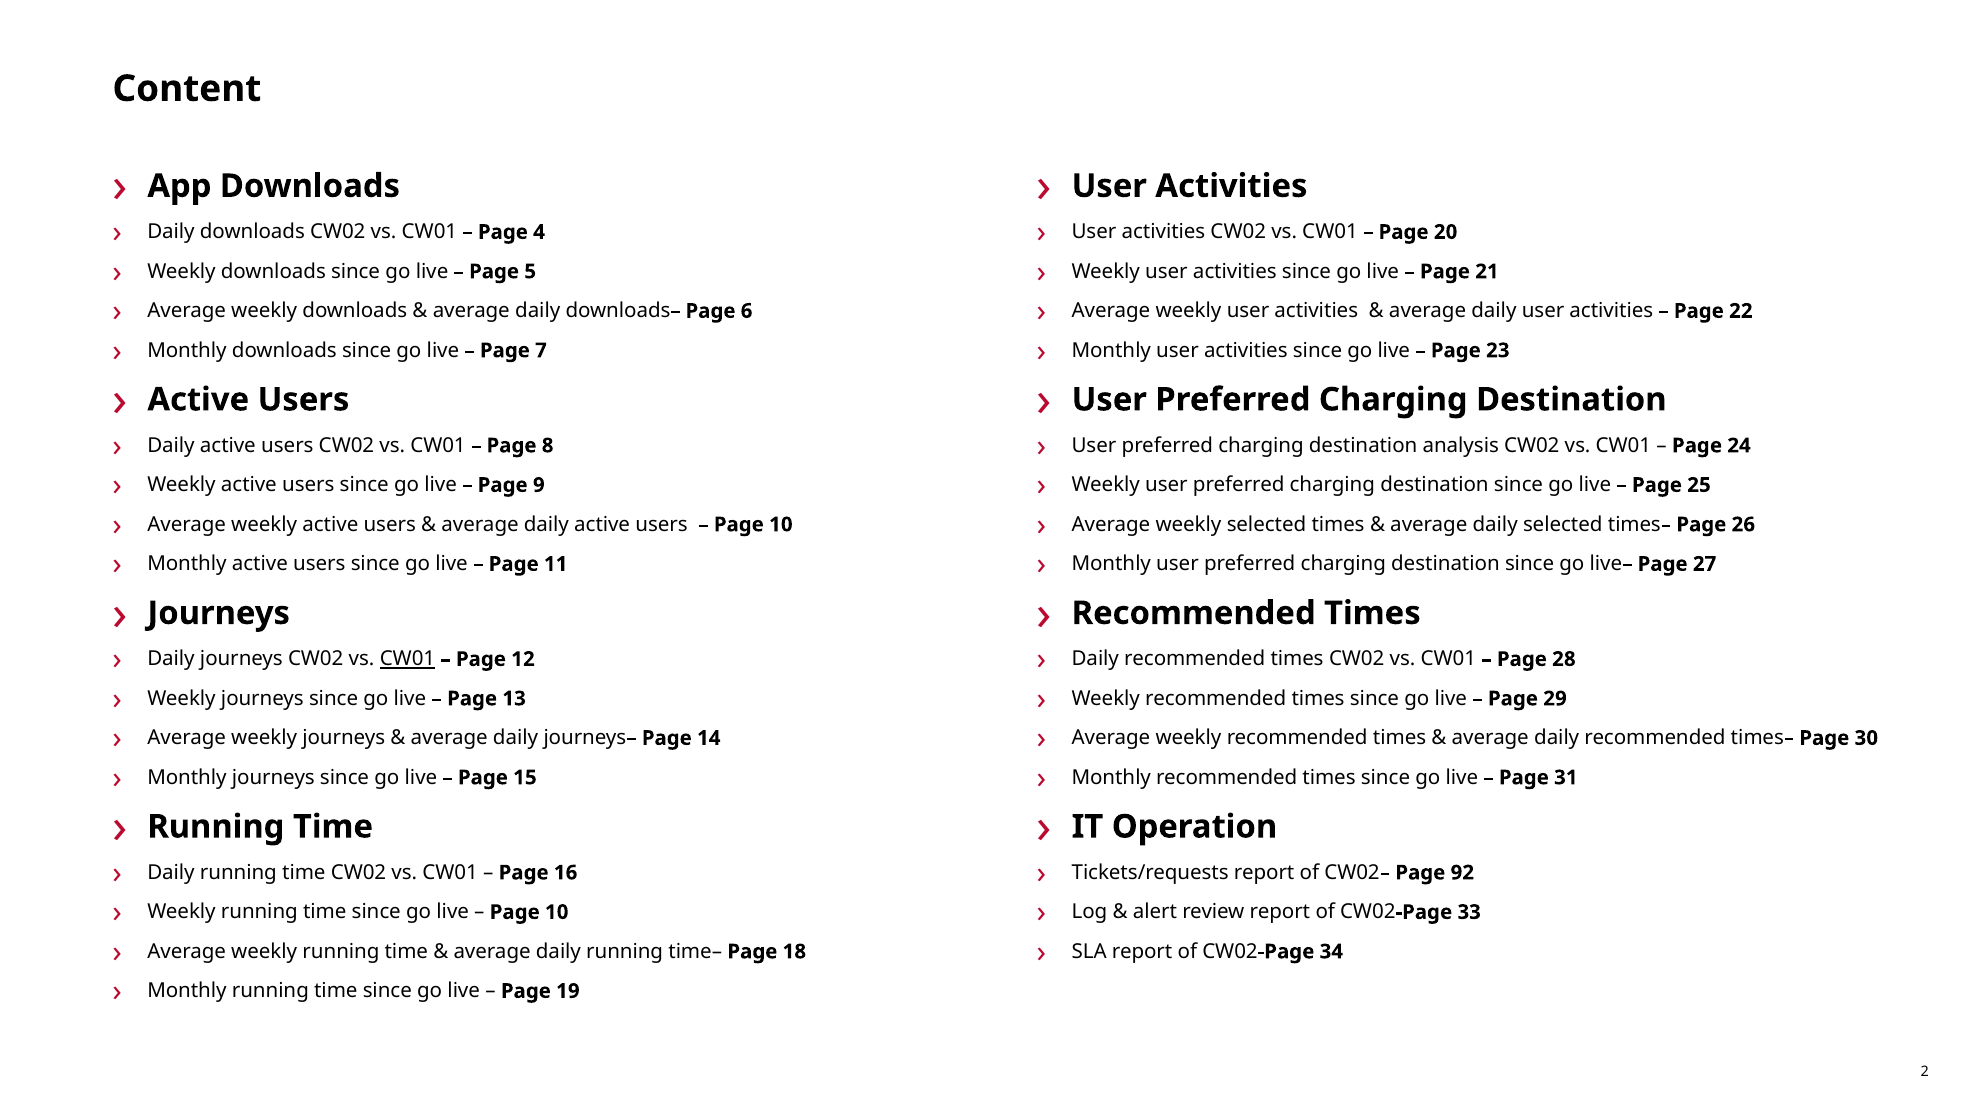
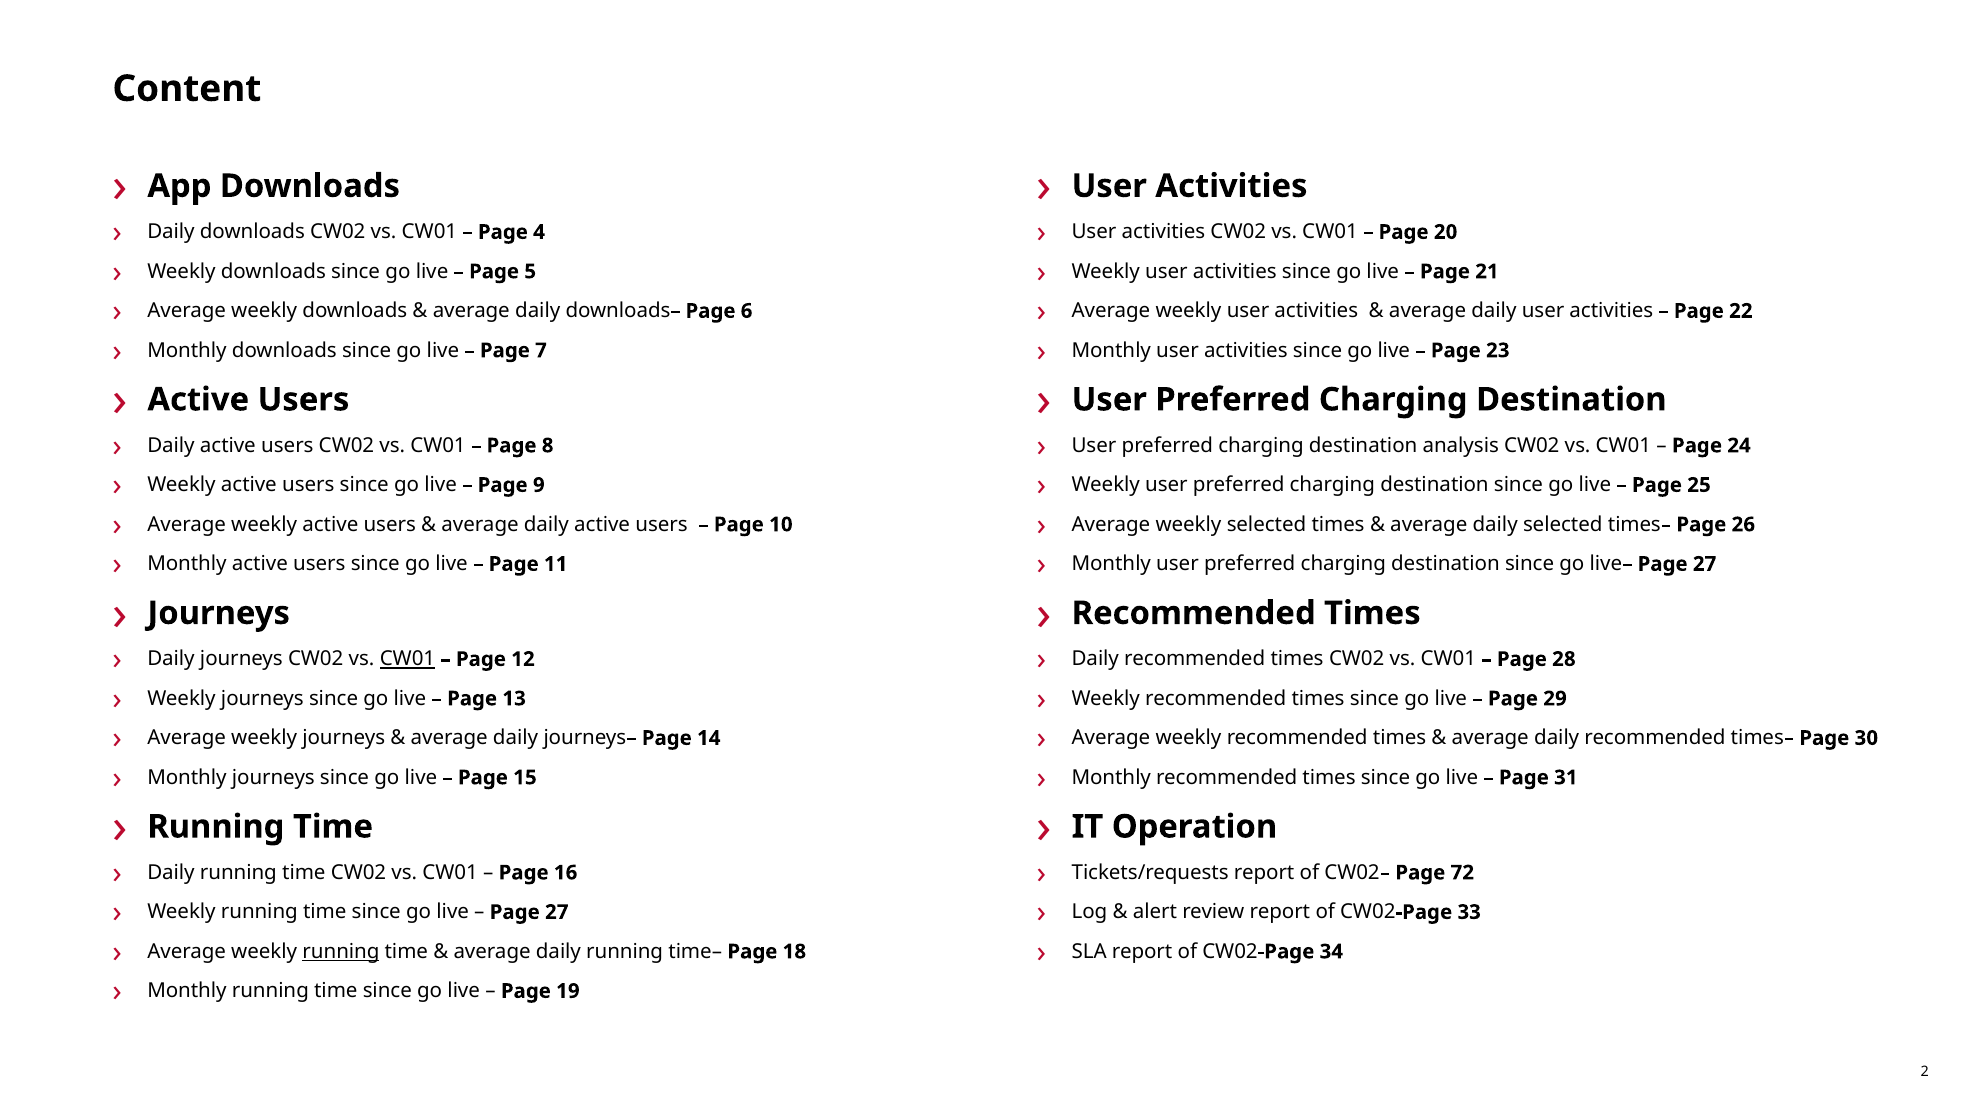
92: 92 -> 72 (1462, 873)
10: 10 -> 27 (557, 912)
running underline: none -> present (341, 952)
